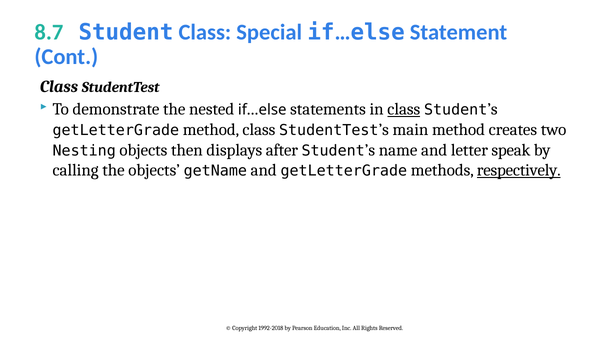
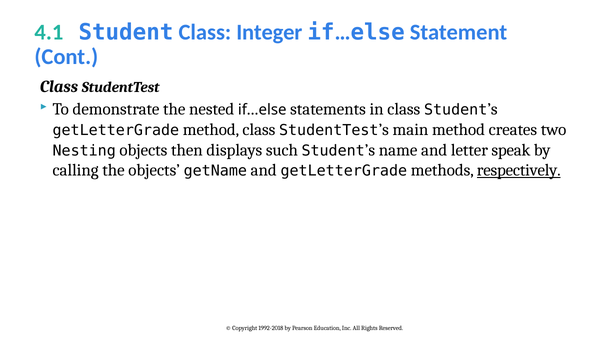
8.7: 8.7 -> 4.1 (49, 32)
Special: Special -> Integer (269, 32)
class underline: present -> none (404, 109)
after: after -> such (282, 150)
